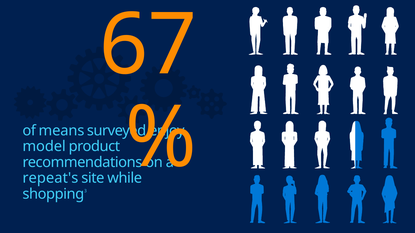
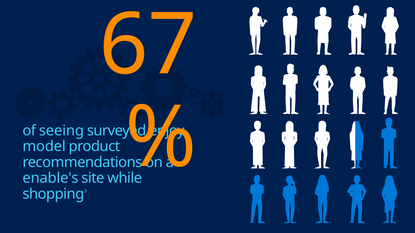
means: means -> seeing (61, 131)
repeat's: repeat's -> enable's (50, 178)
